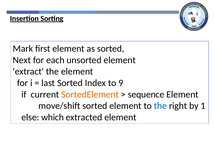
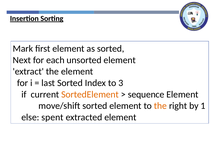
9: 9 -> 3 (121, 83)
the colour: blue -> orange (160, 106)
which: which -> spent (52, 117)
